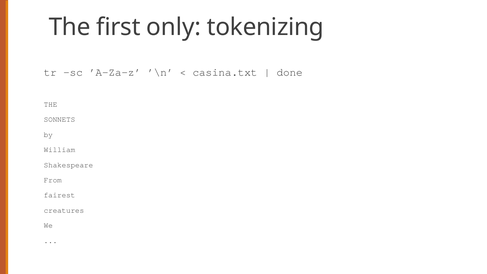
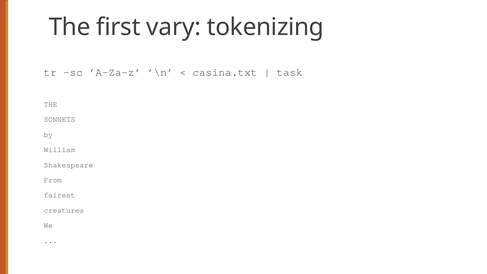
only: only -> vary (174, 27)
done: done -> task (290, 72)
